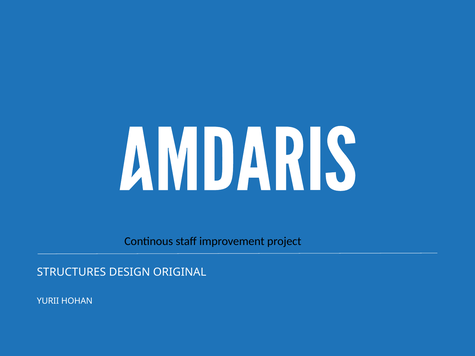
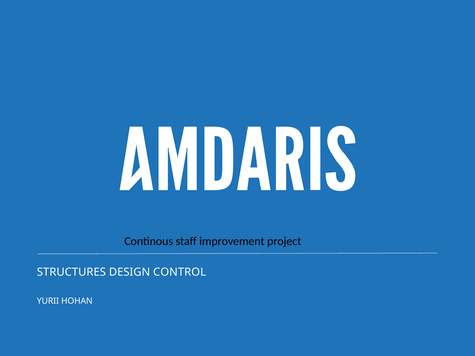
ORIGINAL: ORIGINAL -> CONTROL (180, 272)
